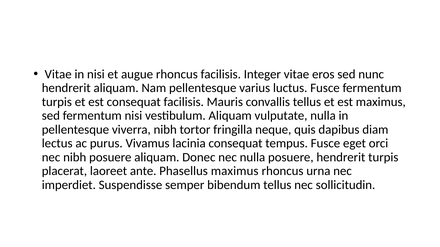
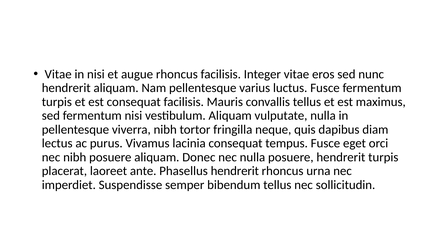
Phasellus maximus: maximus -> hendrerit (235, 171)
